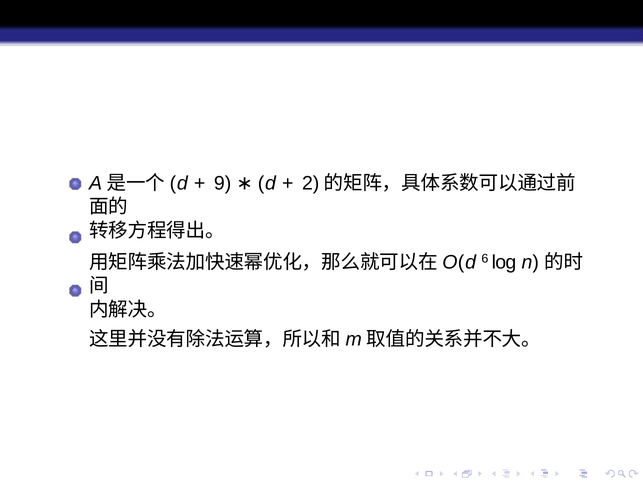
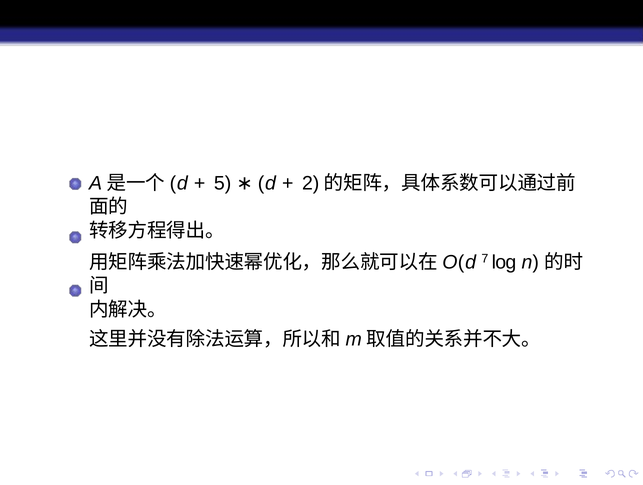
9: 9 -> 5 (223, 183)
6: 6 -> 7 (485, 259)
